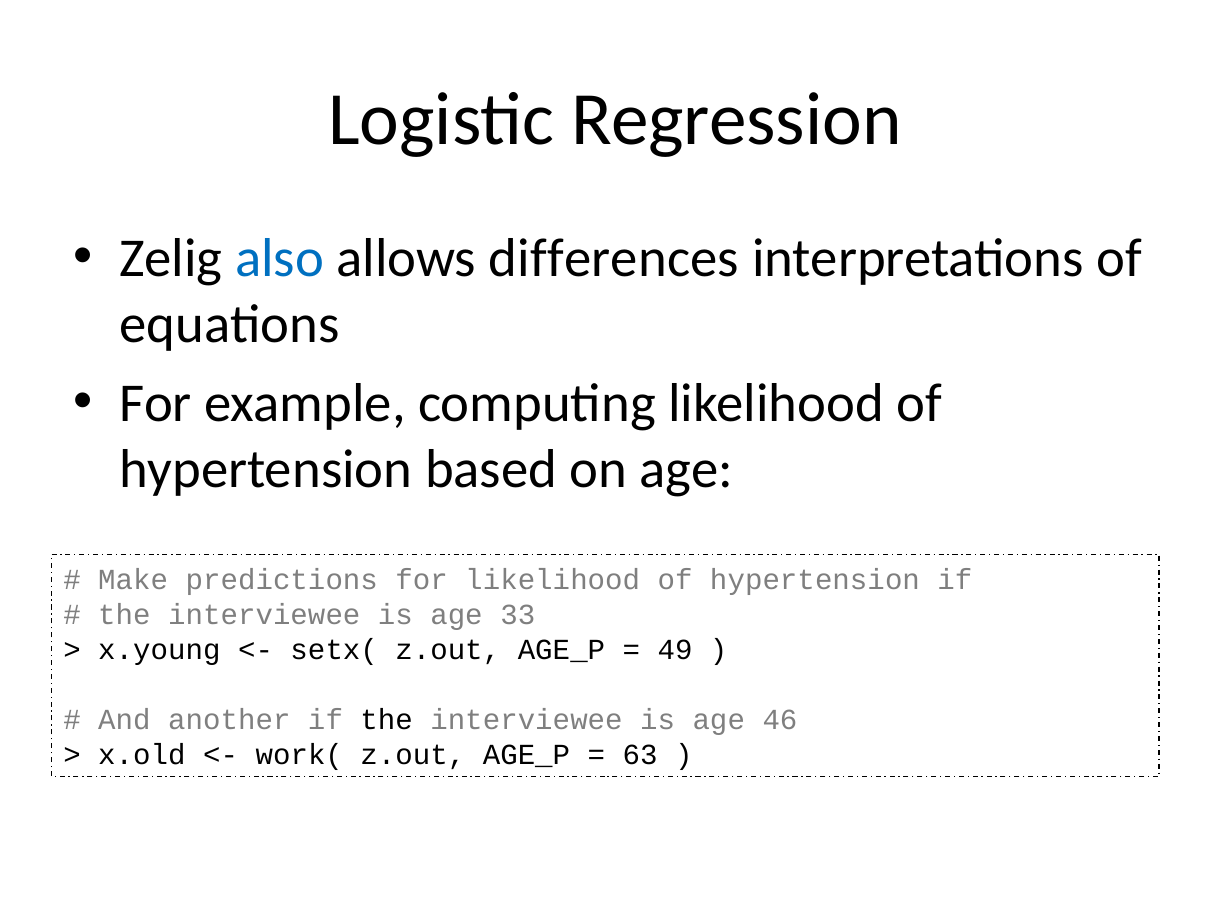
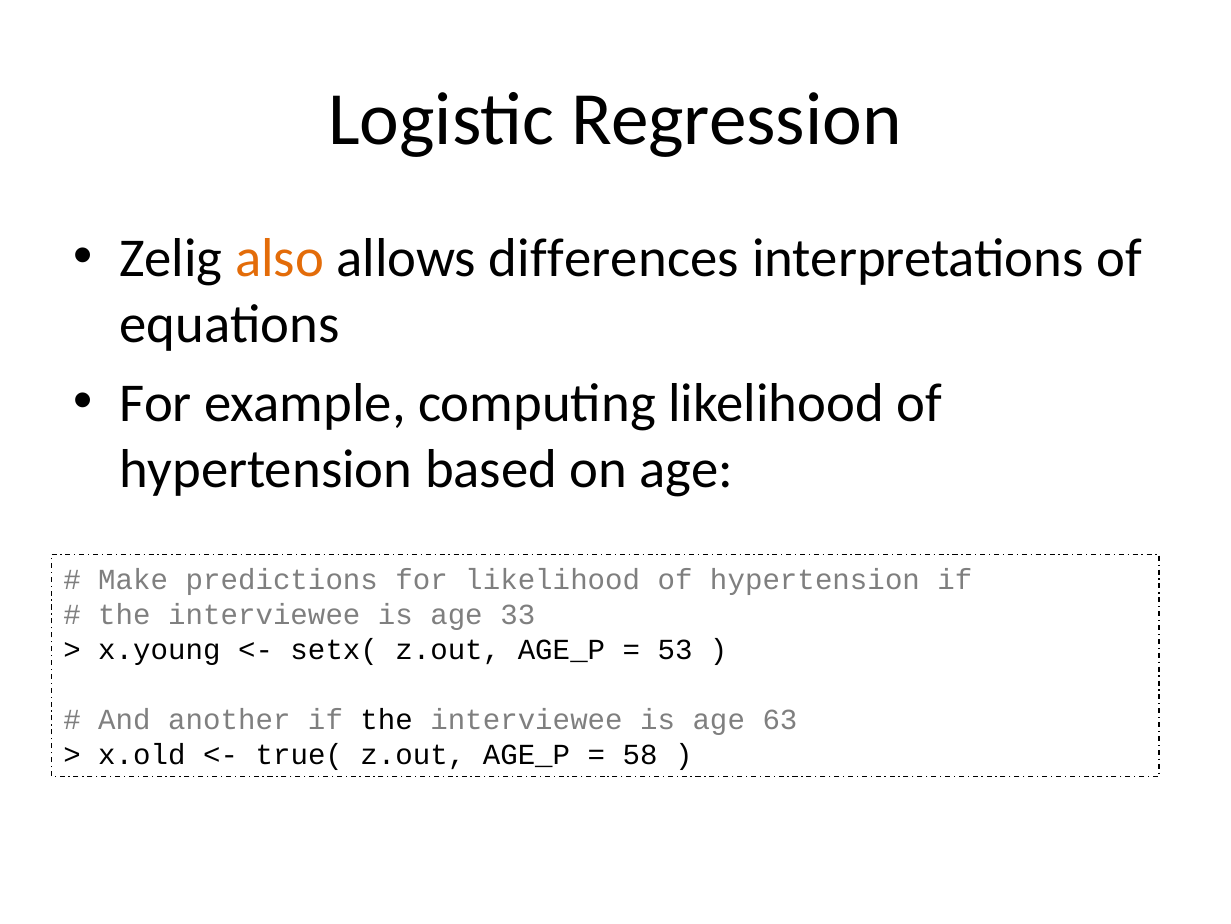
also colour: blue -> orange (280, 258)
49: 49 -> 53 (675, 649)
46: 46 -> 63 (780, 719)
work(: work( -> true( (299, 754)
63: 63 -> 58 (640, 754)
